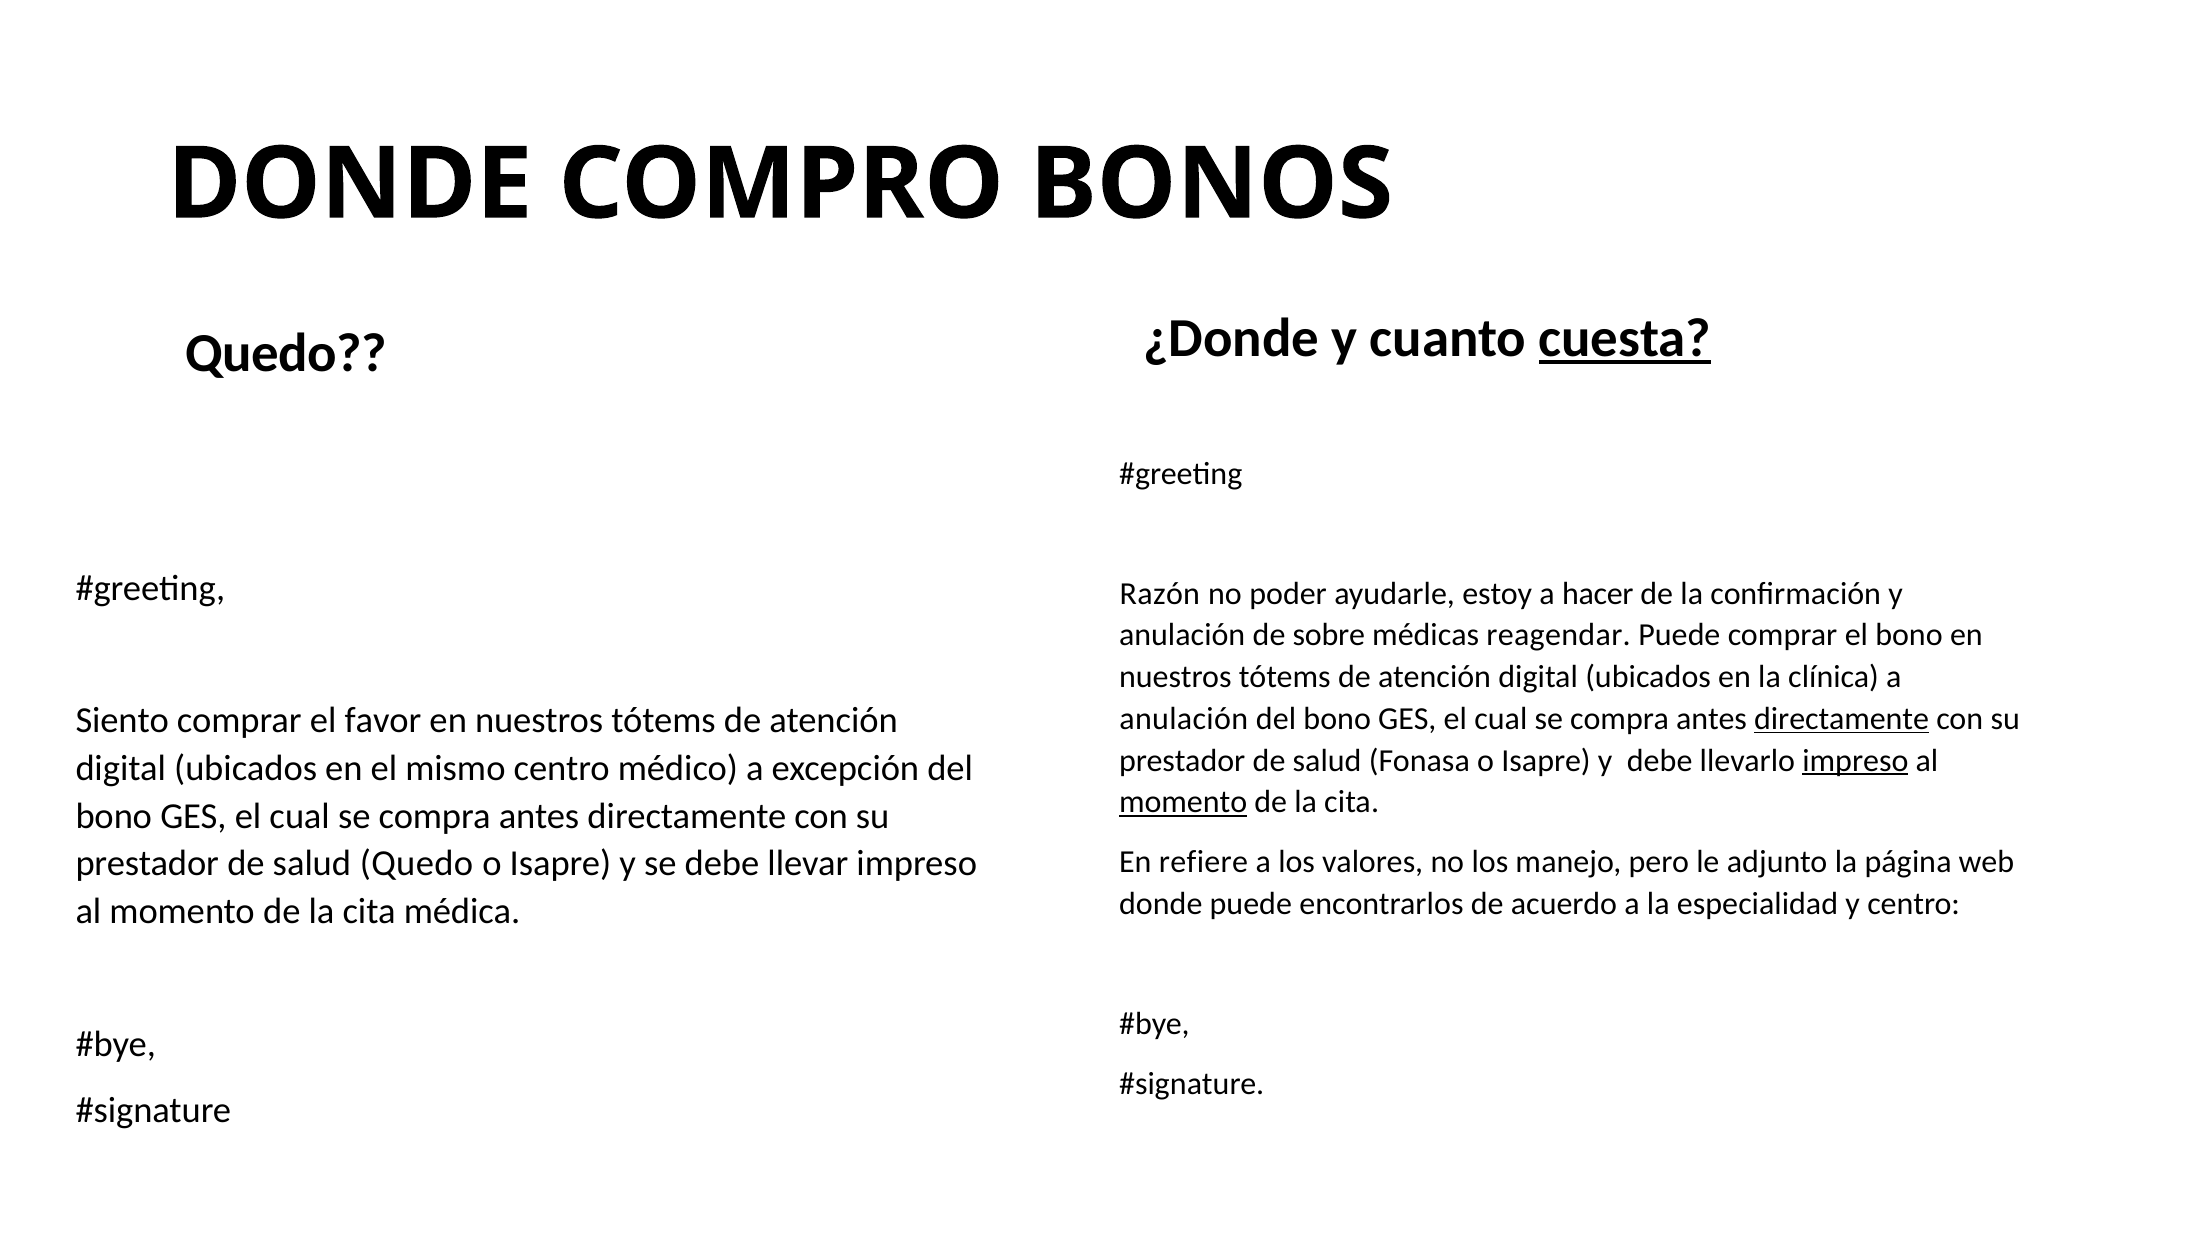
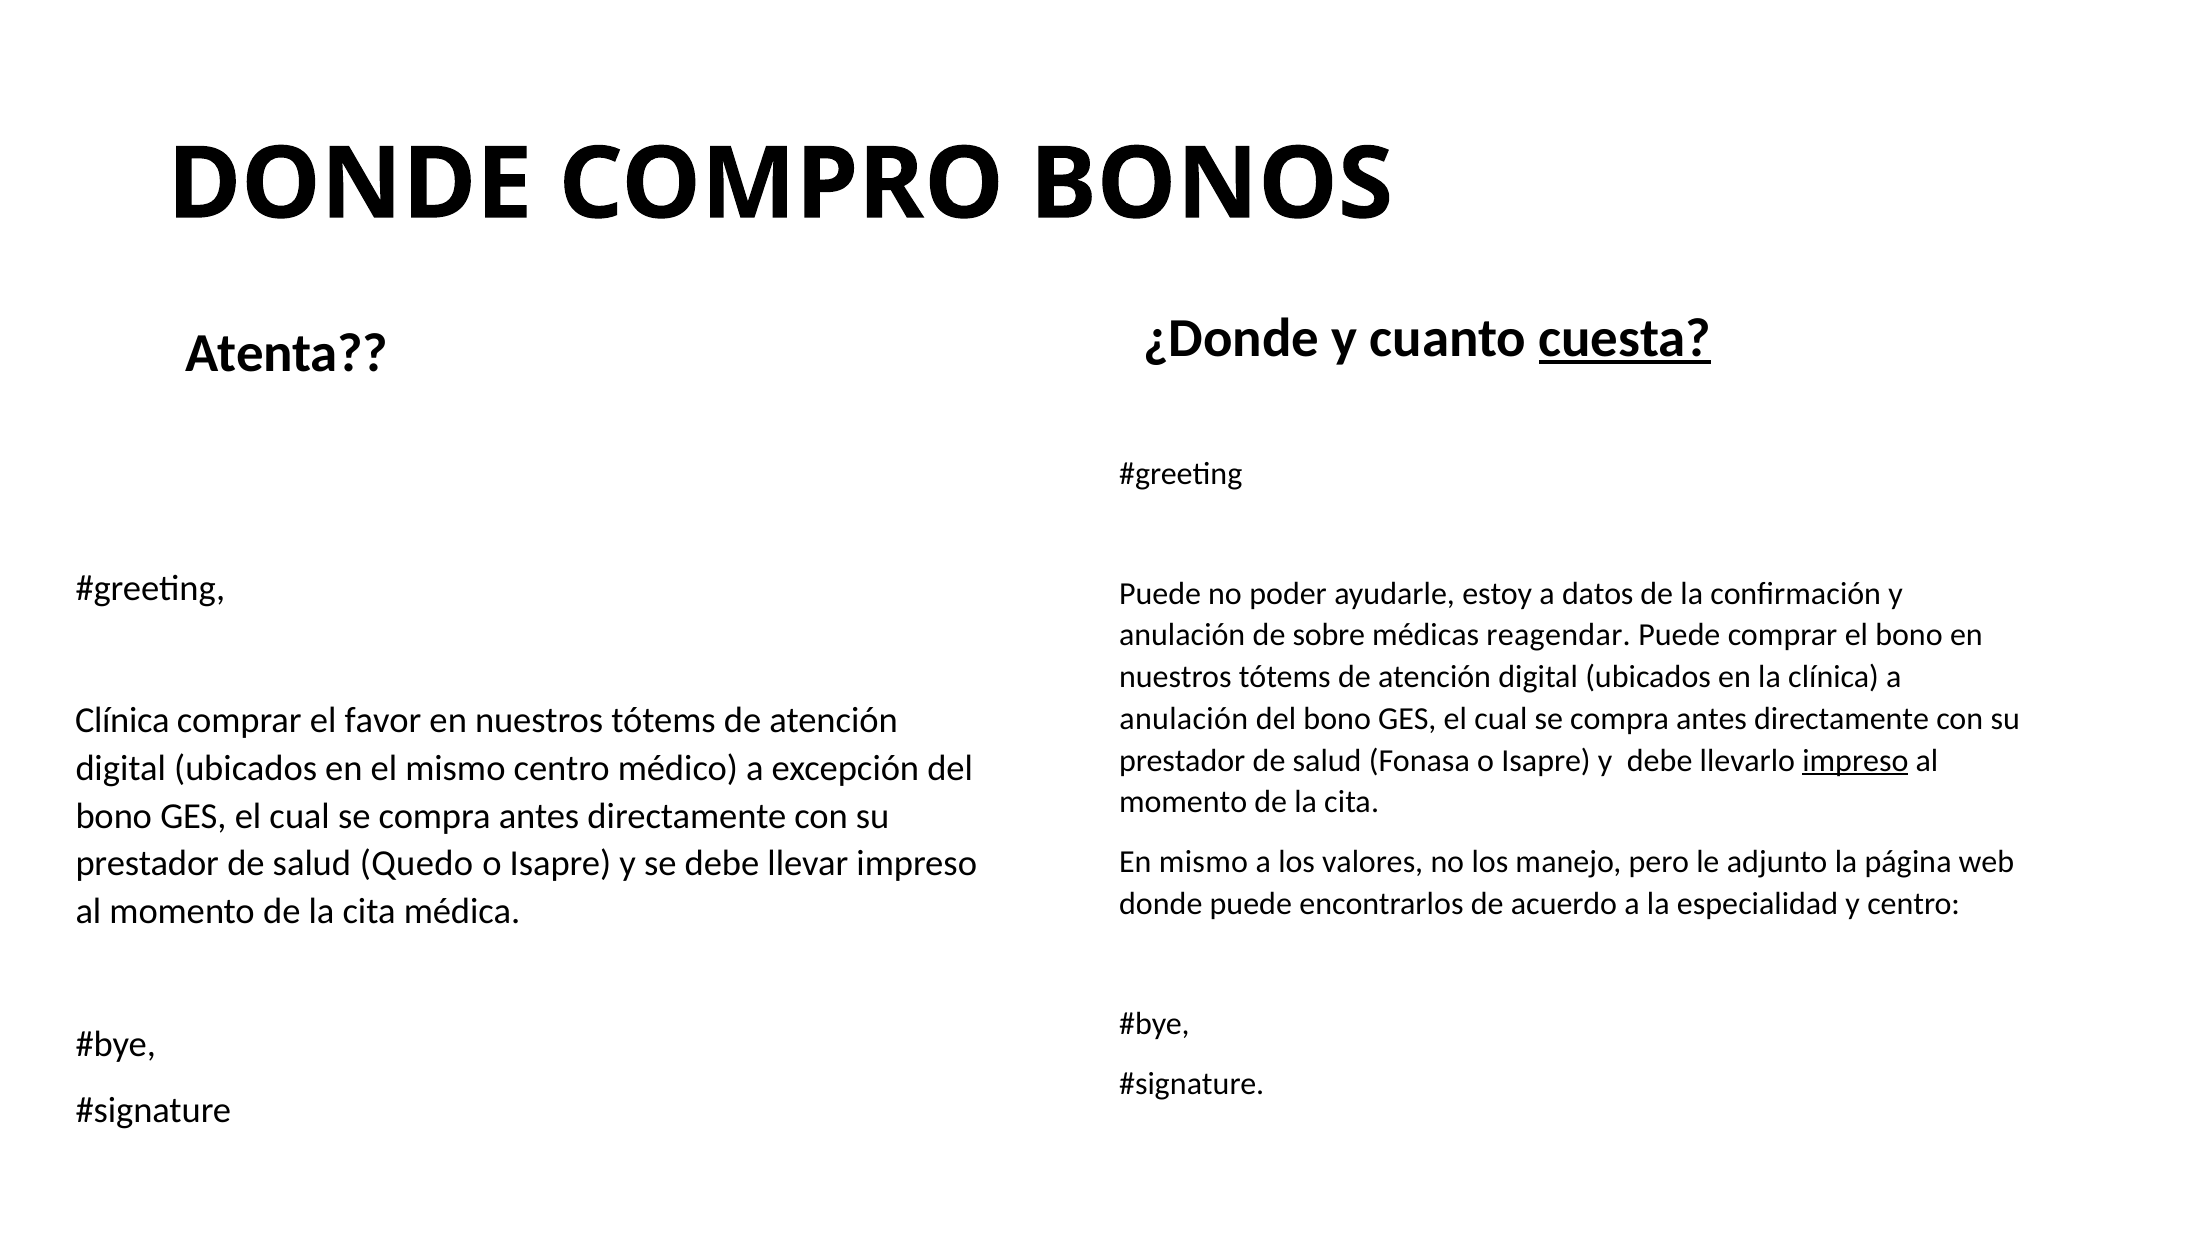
Quedo: Quedo -> Atenta (286, 353)
Razón: Razón -> Puede (1160, 594)
hacer: hacer -> datos (1598, 594)
Siento: Siento -> Clínica (122, 720)
directamente underline: present -> none (1842, 719)
momento underline: present -> none (1183, 802)
En refiere: refiere -> mismo (1203, 862)
